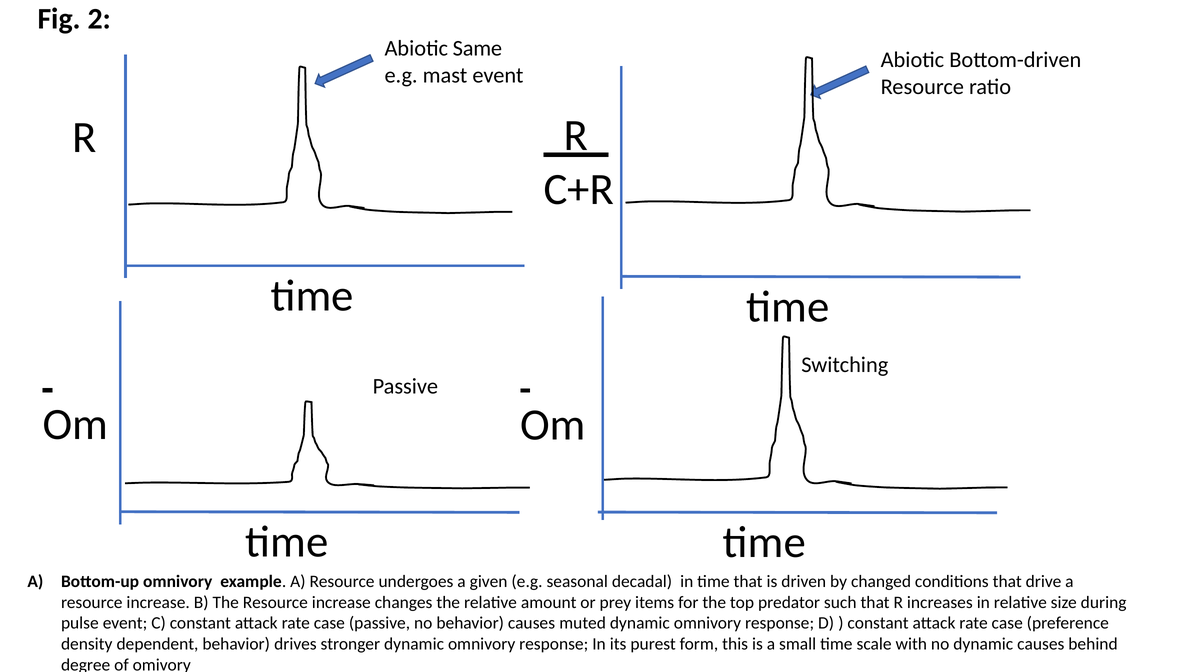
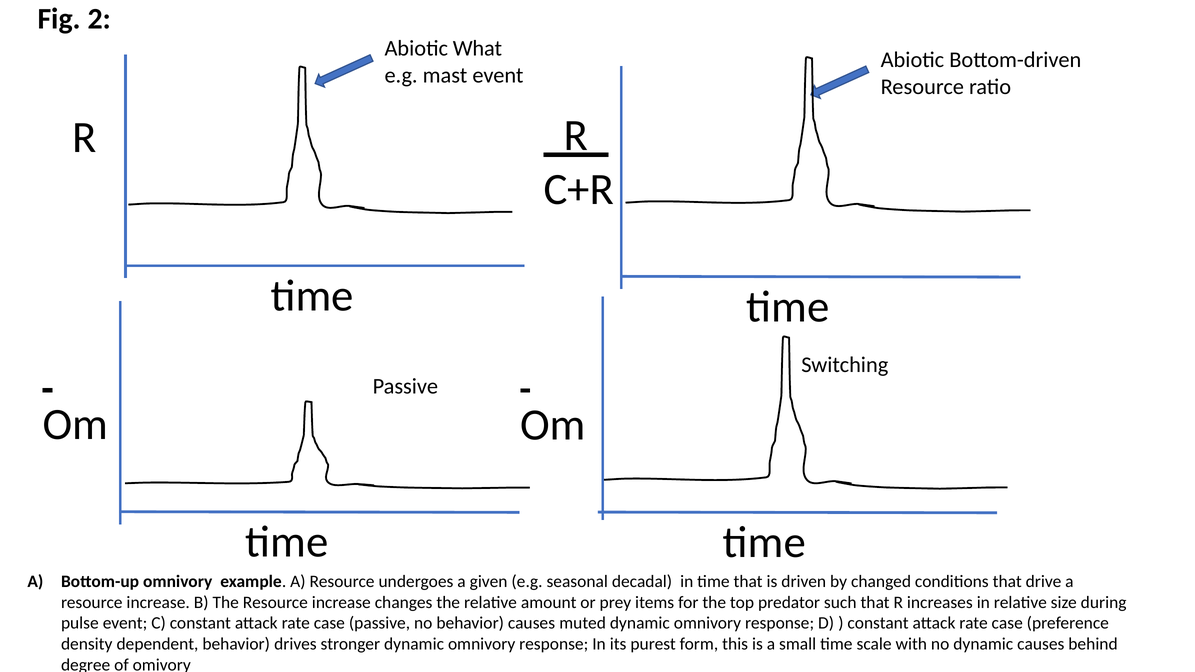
Same: Same -> What (477, 48)
